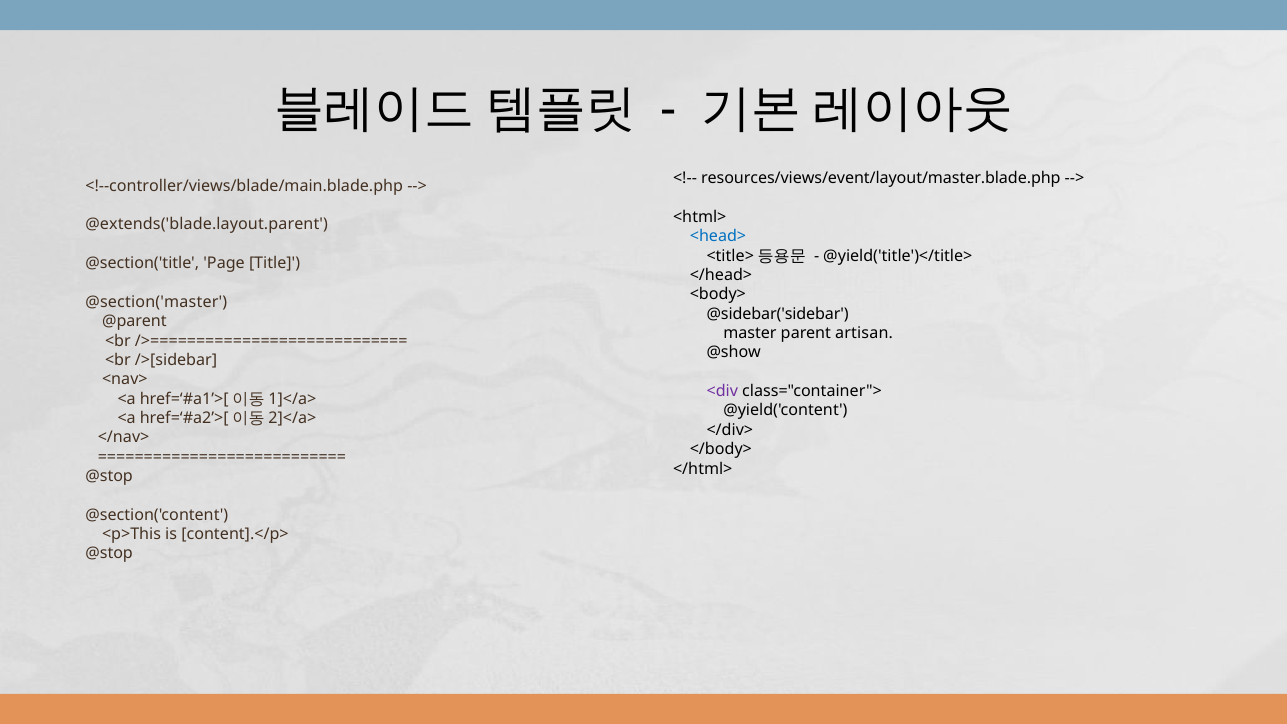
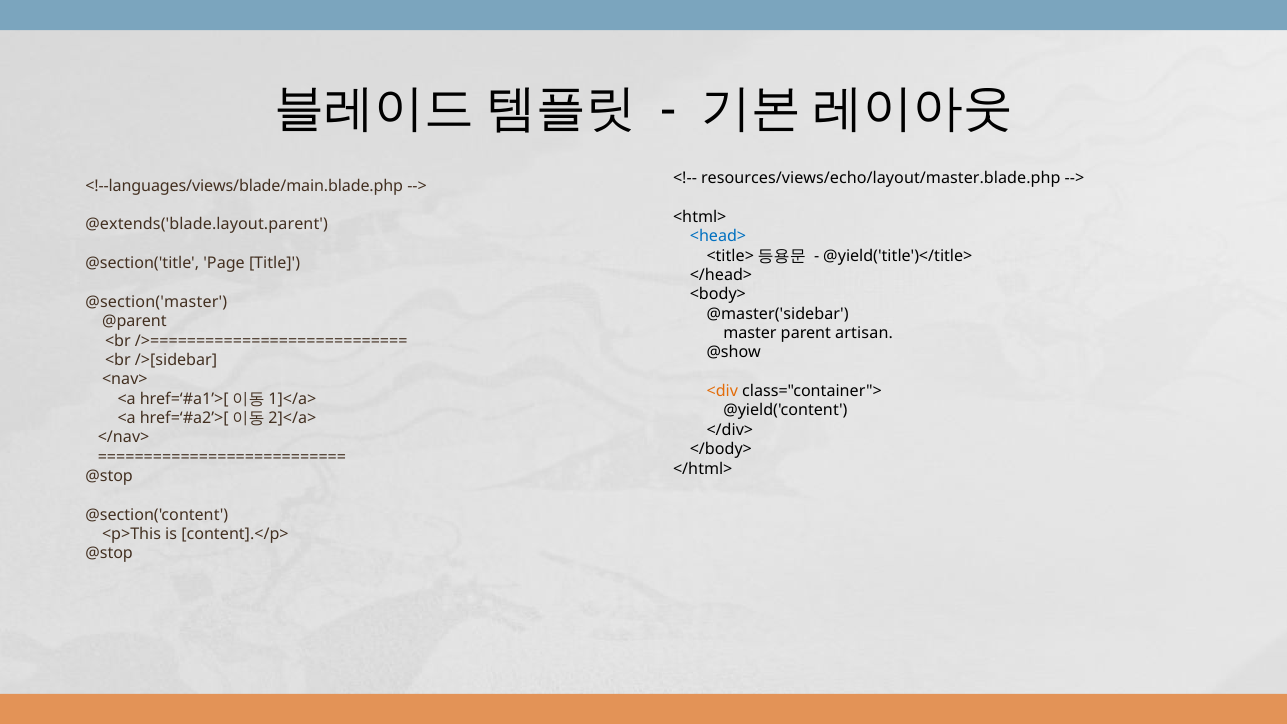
resources/views/event/layout/master.blade.php: resources/views/event/layout/master.blade.php -> resources/views/echo/layout/master.blade.php (881, 178)
<!--controller/views/blade/main.blade.php: <!--controller/views/blade/main.blade.php -> <!--languages/views/blade/main.blade.php (244, 186)
@sidebar('sidebar: @sidebar('sidebar -> @master('sidebar (778, 314)
<div colour: purple -> orange (722, 391)
